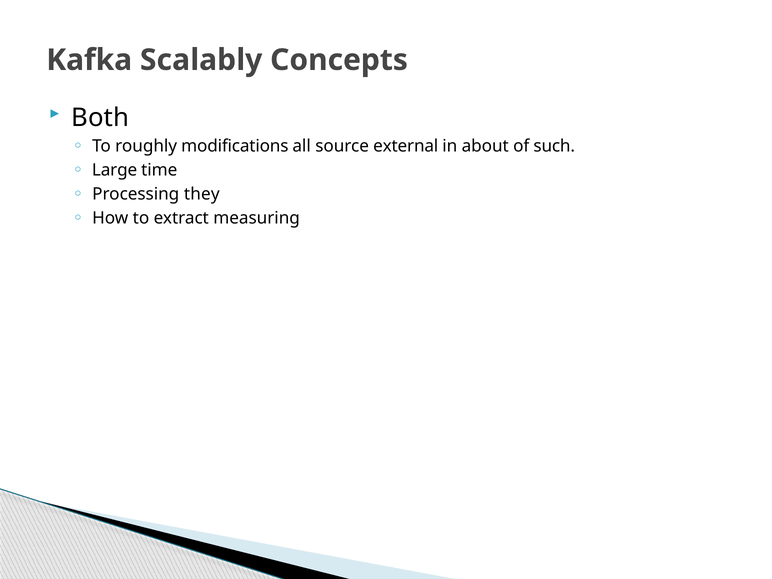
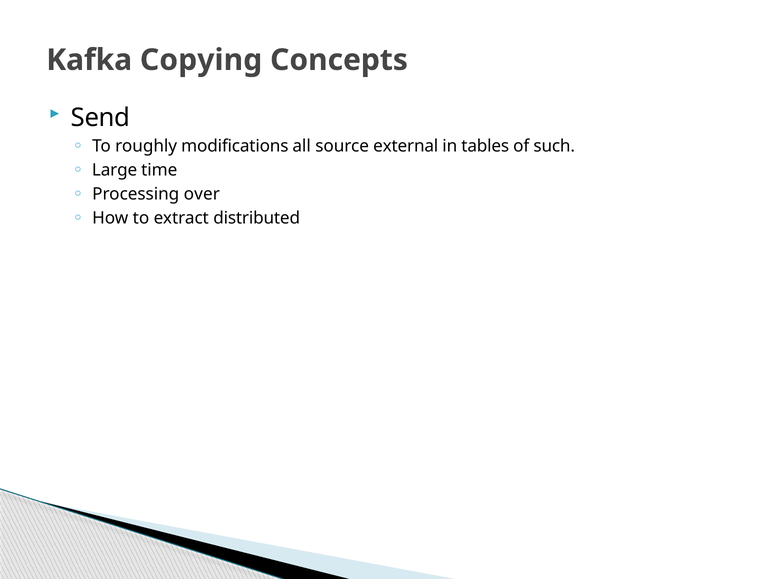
Scalably: Scalably -> Copying (201, 60)
Both: Both -> Send (100, 118)
about: about -> tables (485, 146)
they: they -> over (202, 194)
measuring: measuring -> distributed (257, 218)
